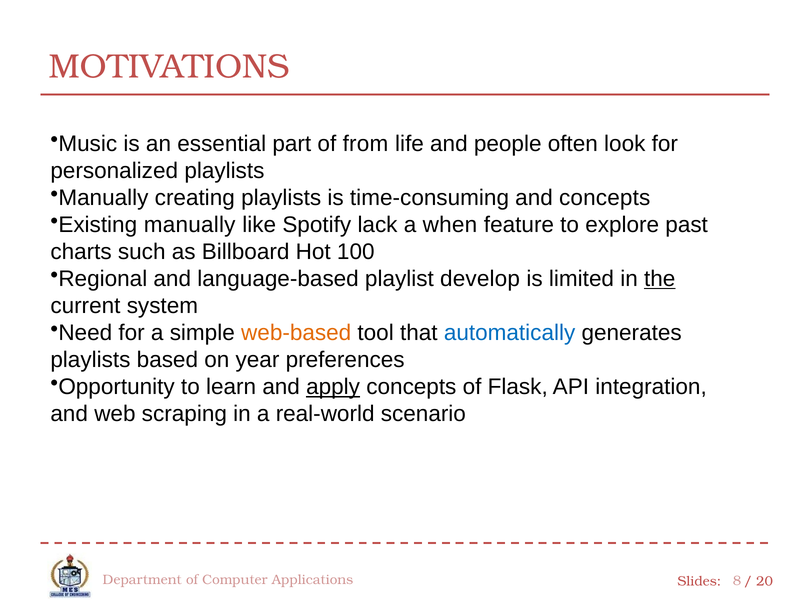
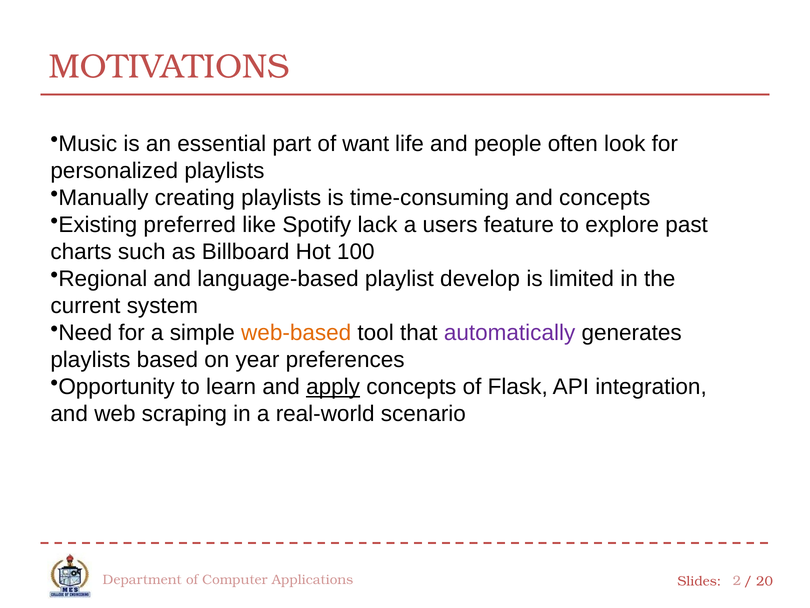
from: from -> want (366, 144)
Existing manually: manually -> preferred (190, 225)
when: when -> users (450, 225)
the underline: present -> none (660, 279)
automatically colour: blue -> purple (510, 333)
8: 8 -> 2 (737, 580)
